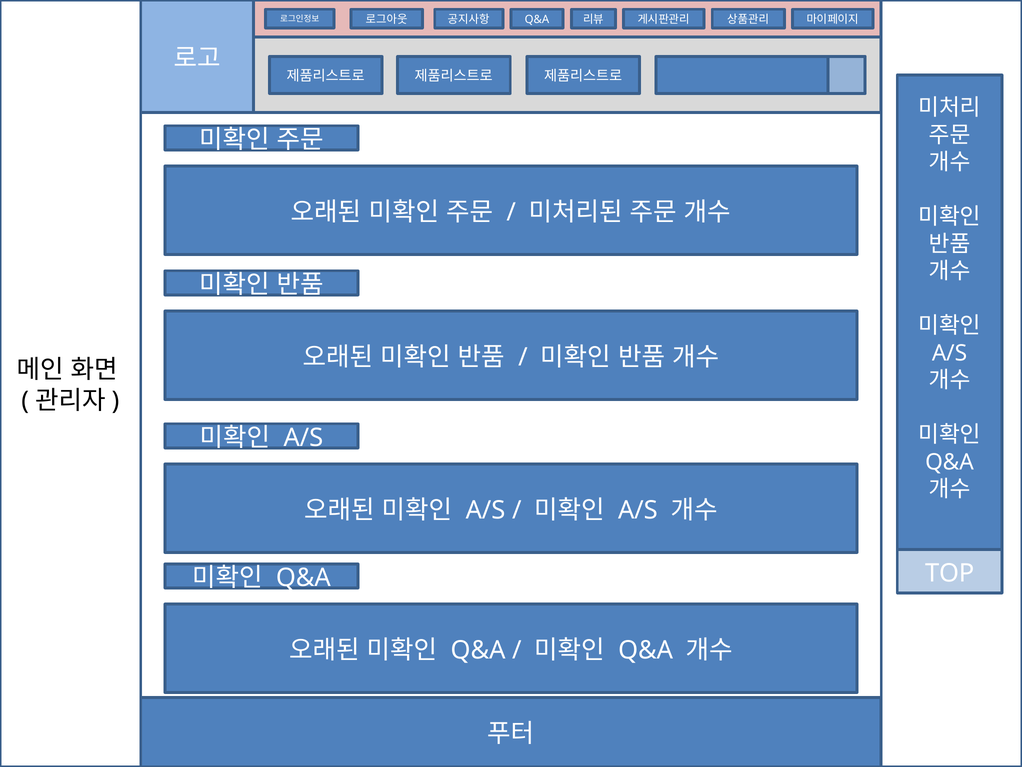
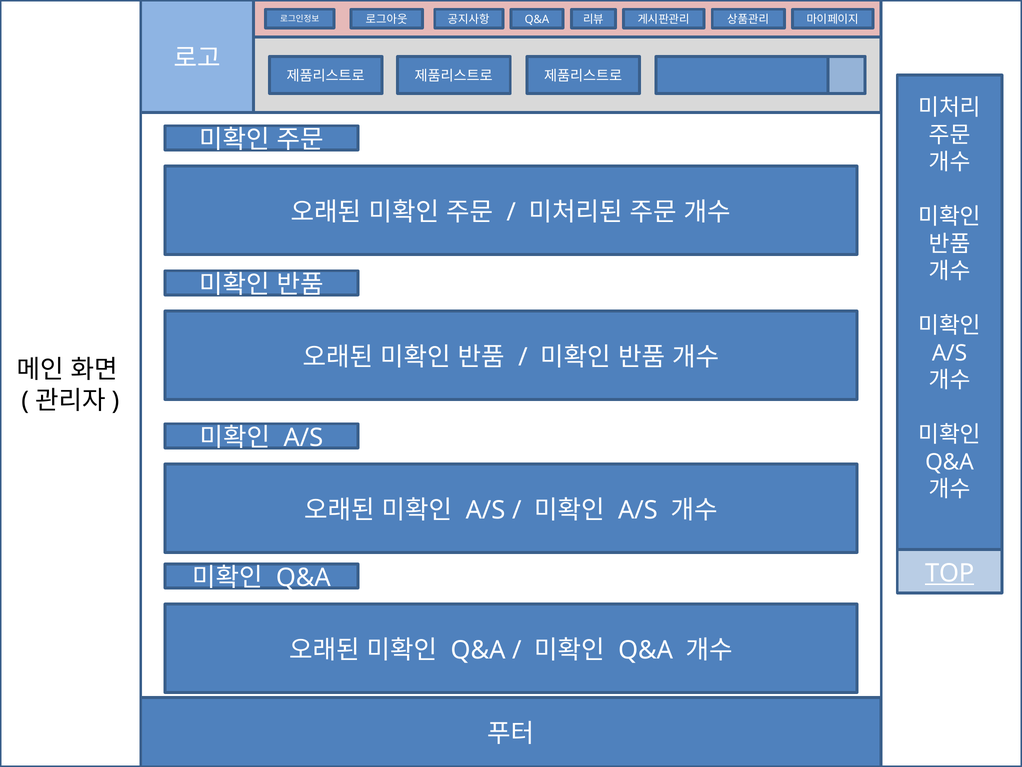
TOP underline: none -> present (950, 573)
